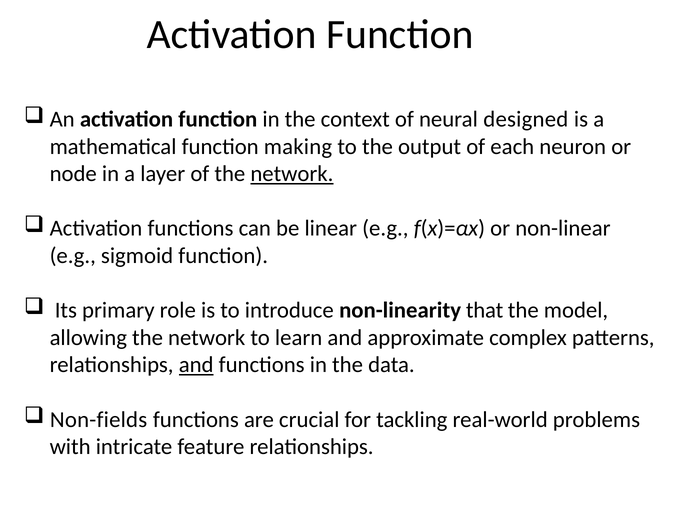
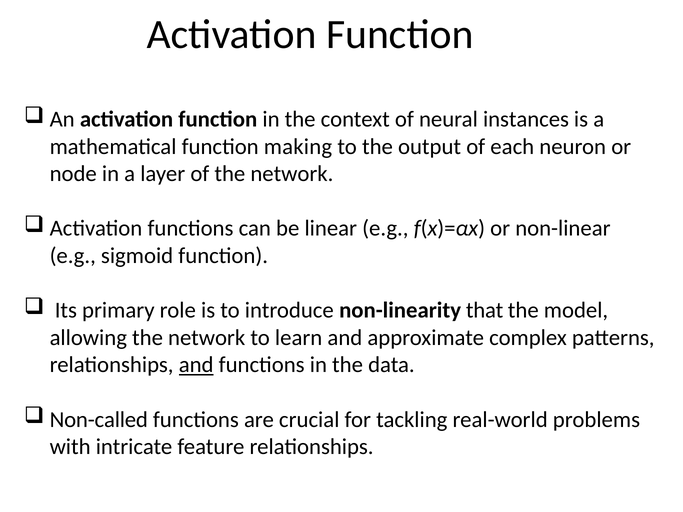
designed: designed -> instances (526, 119)
network underline: present -> none (292, 174)
Non-fields: Non-fields -> Non-called (99, 420)
